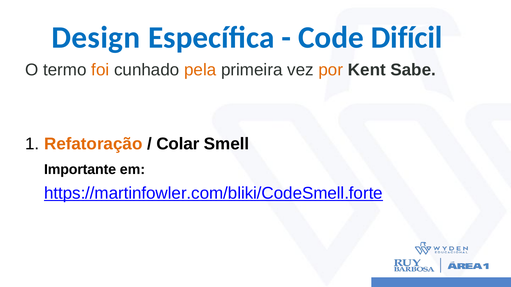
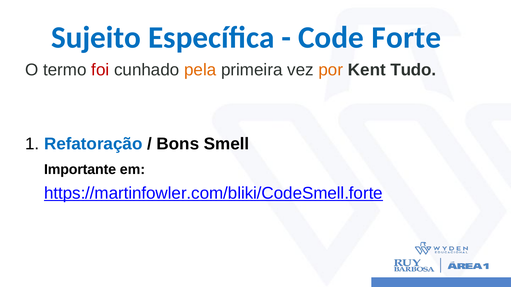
Design: Design -> Sujeito (96, 38)
Difícil: Difícil -> Forte (406, 38)
foi colour: orange -> red (100, 70)
Sabe: Sabe -> Tudo (413, 70)
Refatoração colour: orange -> blue (93, 144)
Colar: Colar -> Bons (178, 144)
